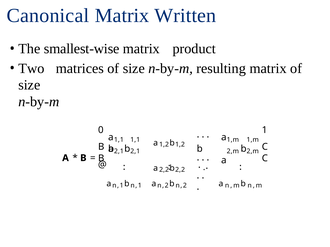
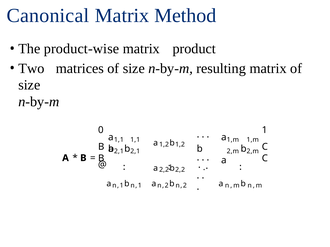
Written: Written -> Method (185, 16)
smallest-wise: smallest-wise -> product-wise (82, 49)
